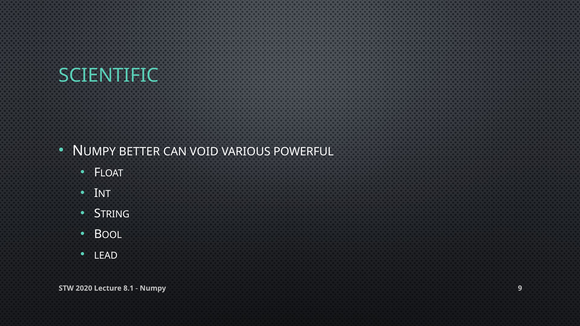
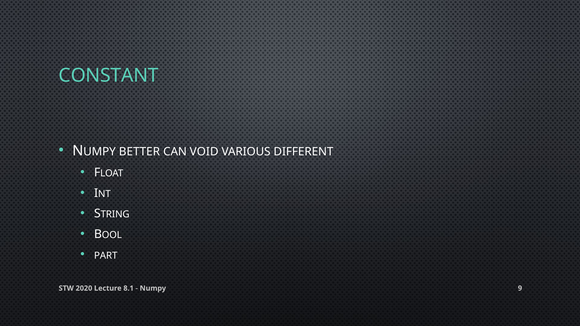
SCIENTIFIC: SCIENTIFIC -> CONSTANT (109, 76)
POWERFUL: POWERFUL -> DIFFERENT (303, 152)
LEAD: LEAD -> PART (106, 256)
